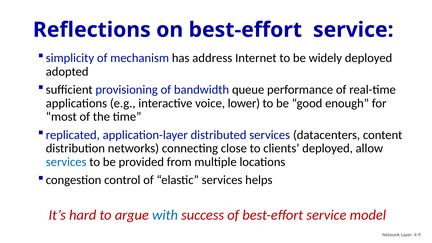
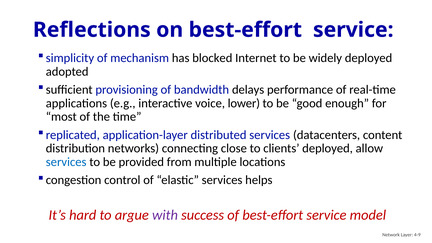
address: address -> blocked (212, 58)
queue: queue -> delays (248, 90)
with colour: blue -> purple (165, 215)
